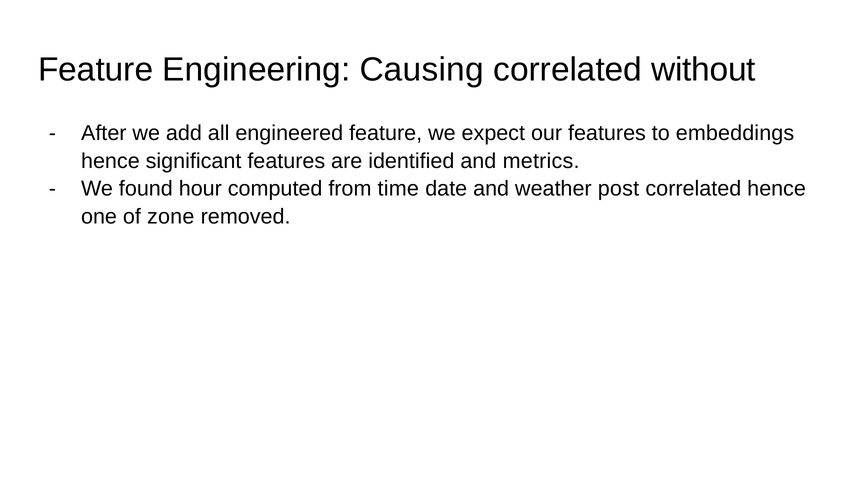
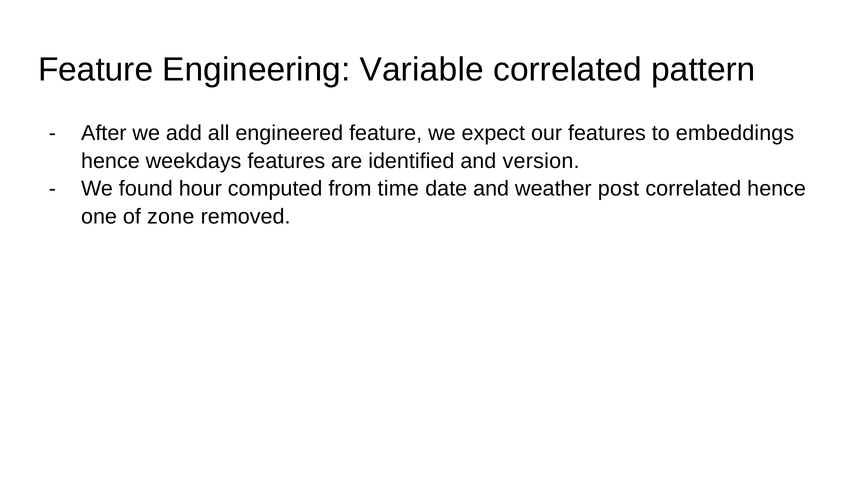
Causing: Causing -> Variable (422, 70)
without: without -> pattern (703, 70)
significant: significant -> weekdays (194, 161)
metrics: metrics -> version (541, 161)
